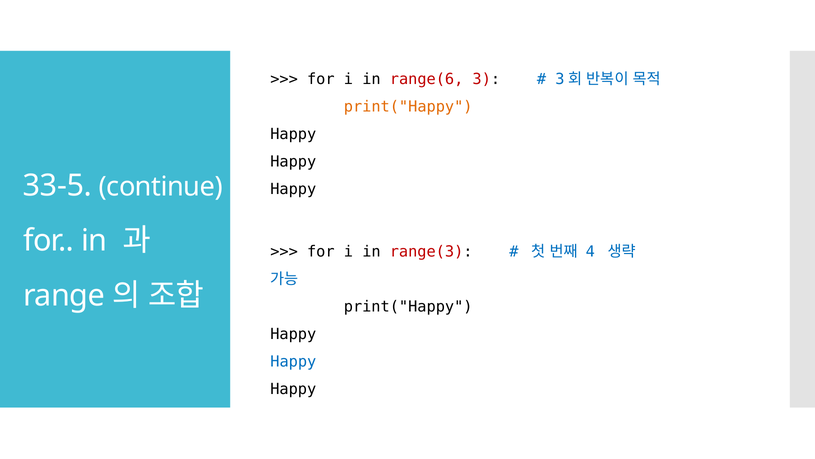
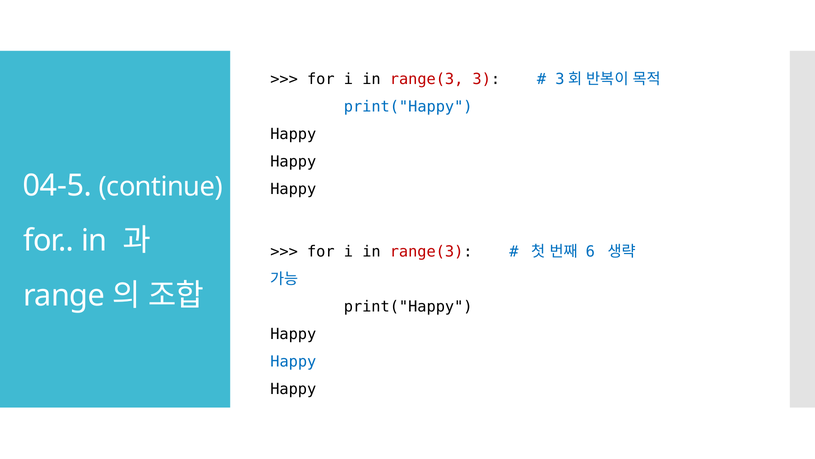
range(6: range(6 -> range(3 (427, 79)
print("Happy colour: orange -> blue (408, 107)
33-5: 33-5 -> 04-5 (57, 185)
4: 4 -> 6 (590, 251)
